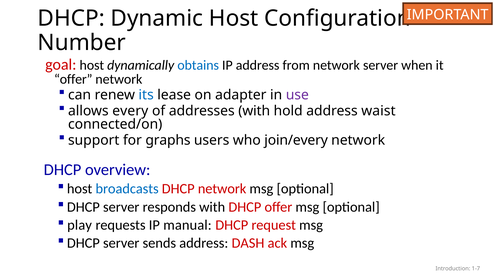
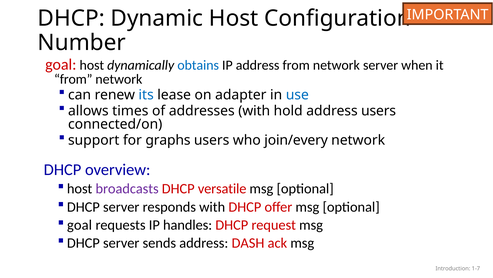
offer: offer -> from (73, 79)
use colour: purple -> blue (297, 95)
every: every -> times (130, 111)
address waist: waist -> users (379, 111)
broadcasts colour: blue -> purple (127, 188)
DHCP network: network -> versatile (222, 188)
play: play -> goal (80, 224)
manual: manual -> handles (188, 224)
